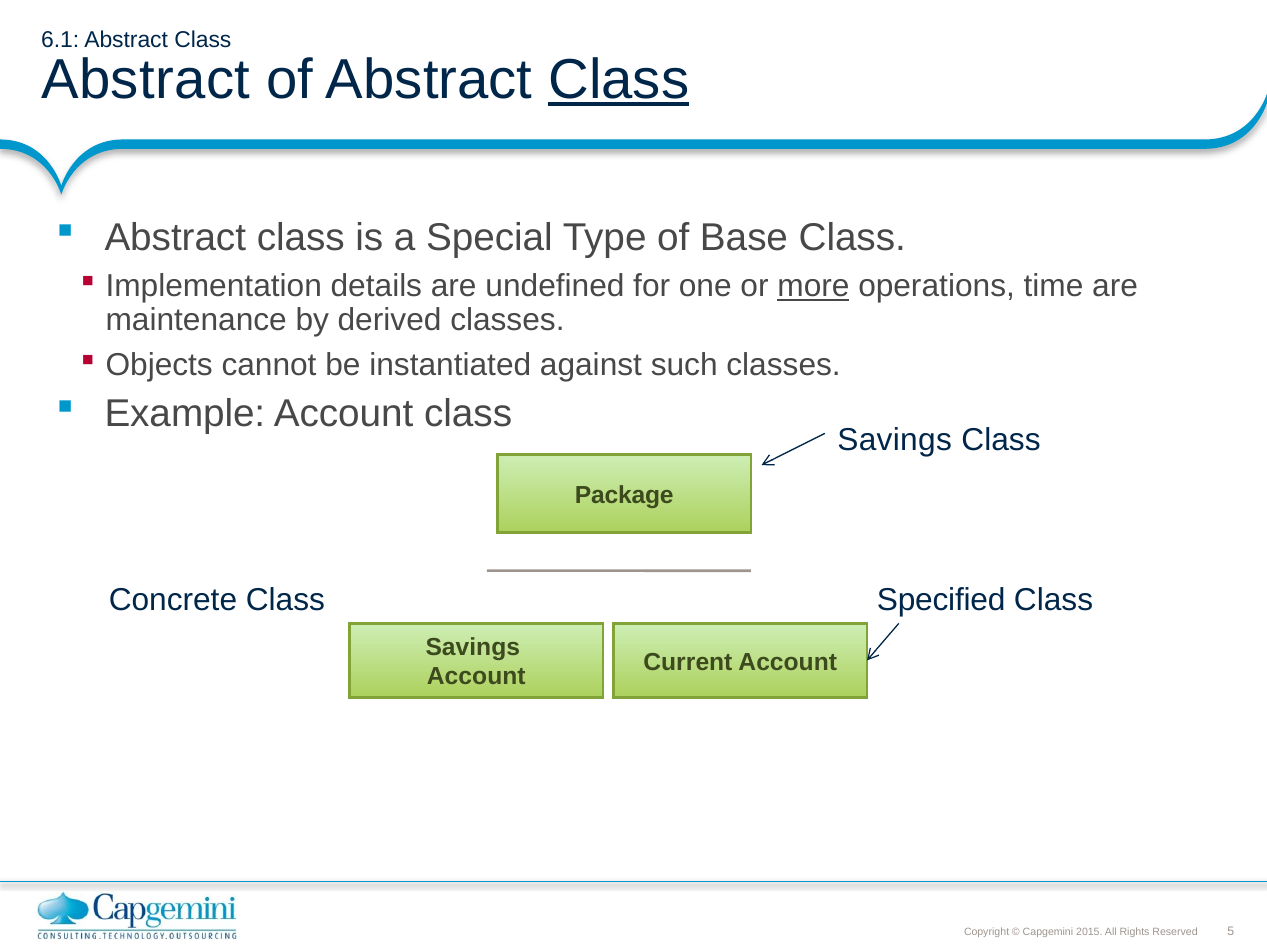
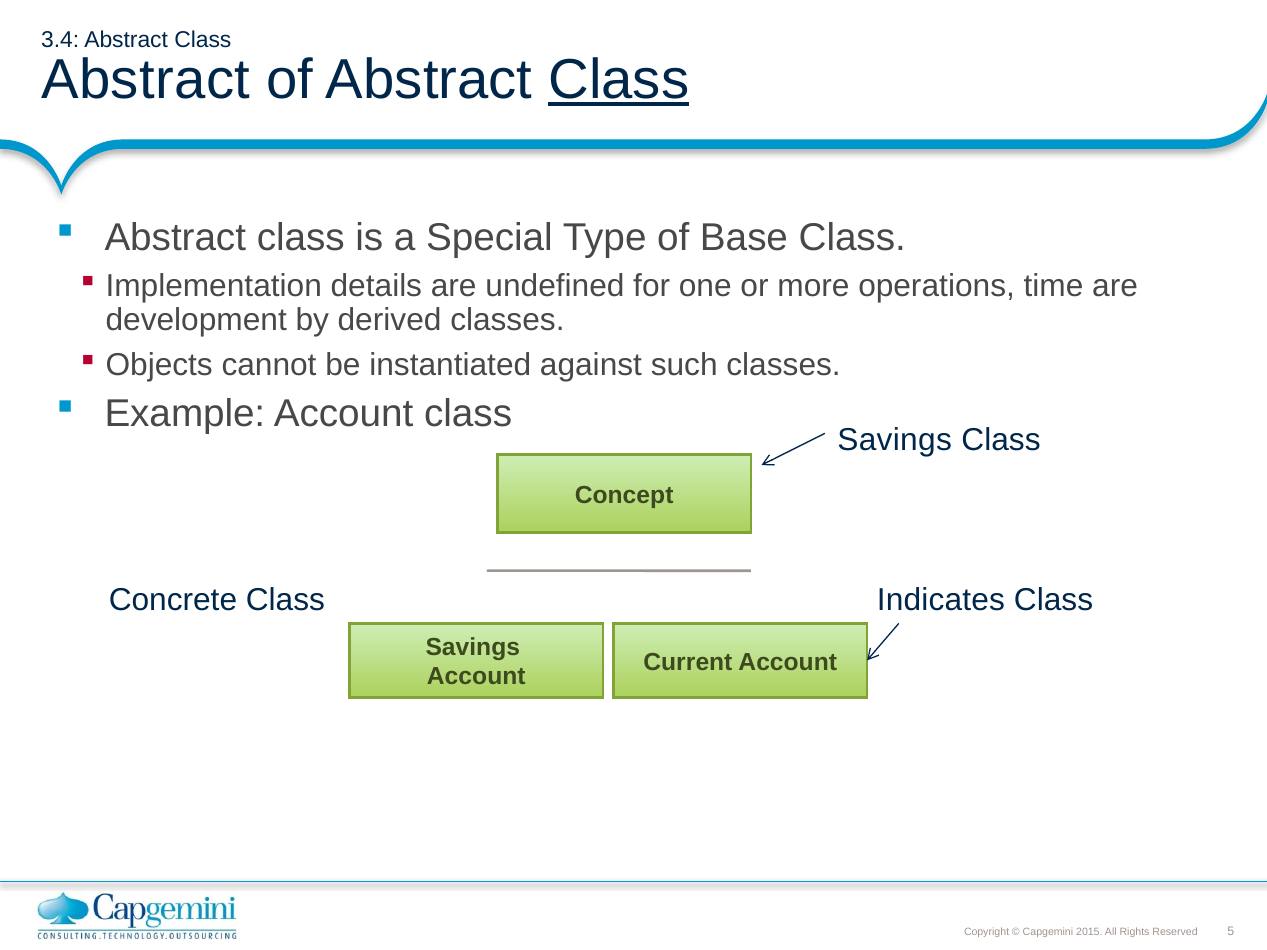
6.1: 6.1 -> 3.4 (60, 40)
more underline: present -> none (813, 286)
maintenance: maintenance -> development (196, 321)
Package: Package -> Concept (624, 495)
Specified: Specified -> Indicates (941, 600)
